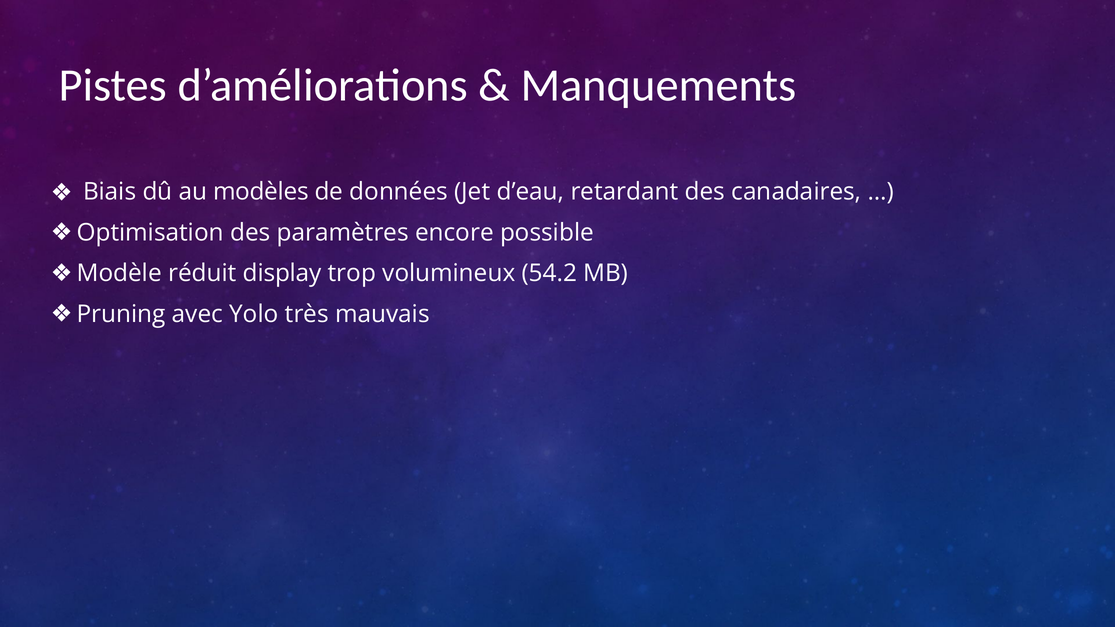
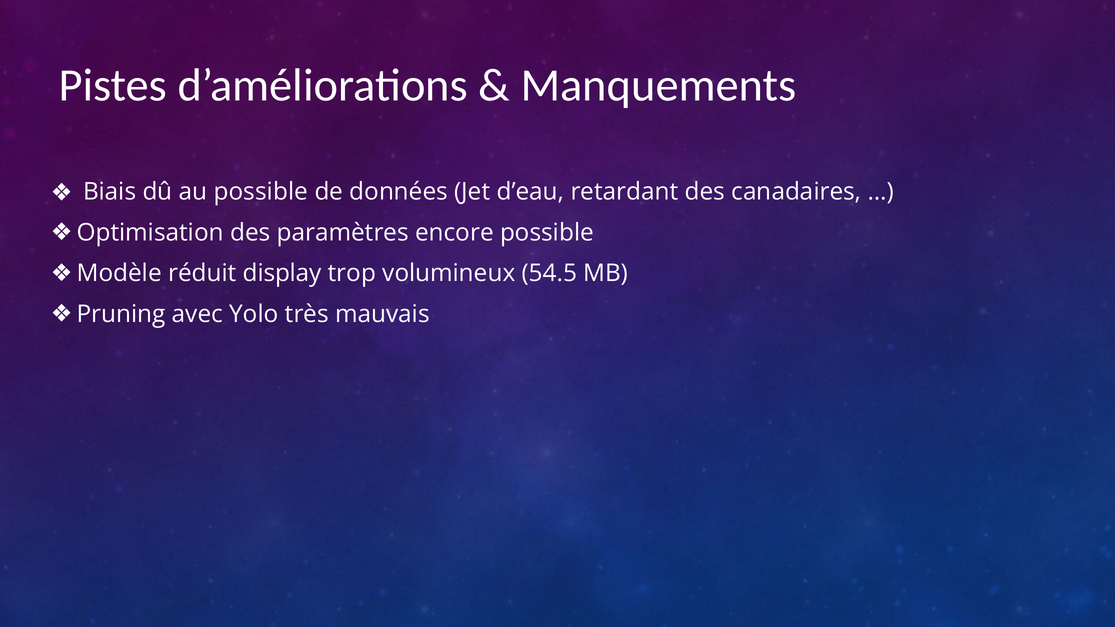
au modèles: modèles -> possible (261, 192)
54.2: 54.2 -> 54.5 (549, 273)
